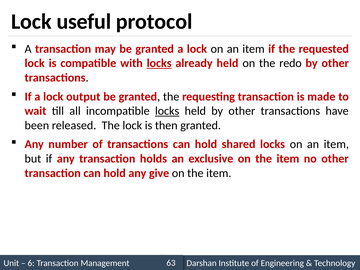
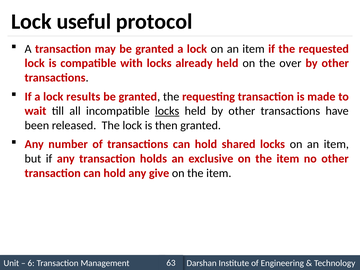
locks underline: present -> none (159, 63)
redo: redo -> over (290, 63)
output: output -> results (83, 97)
